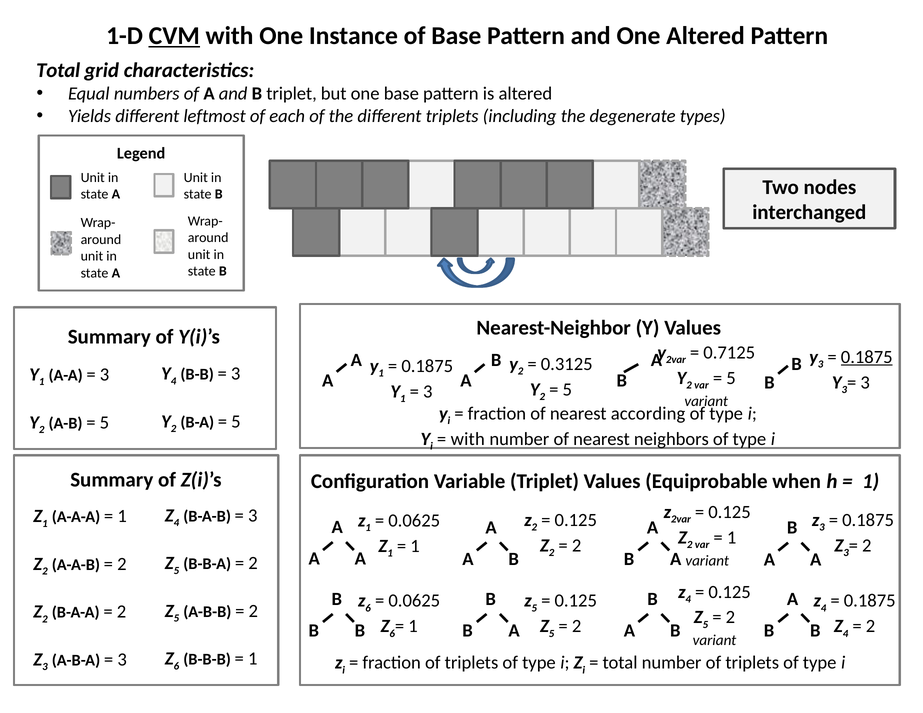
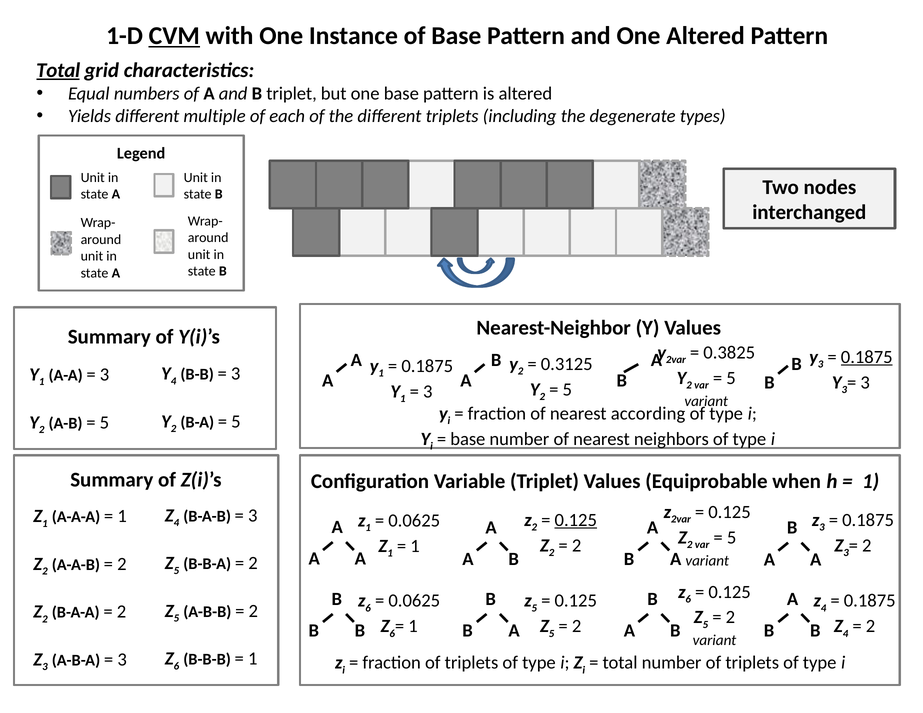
Total underline: none -> present (58, 70)
leftmost: leftmost -> multiple (215, 116)
0.7125: 0.7125 -> 0.3825 (729, 353)
with: with -> base (468, 439)
0.125 underline: none -> present (576, 520)
1: 1 -> 5 (732, 538)
4: 4 -> 6 (688, 599)
